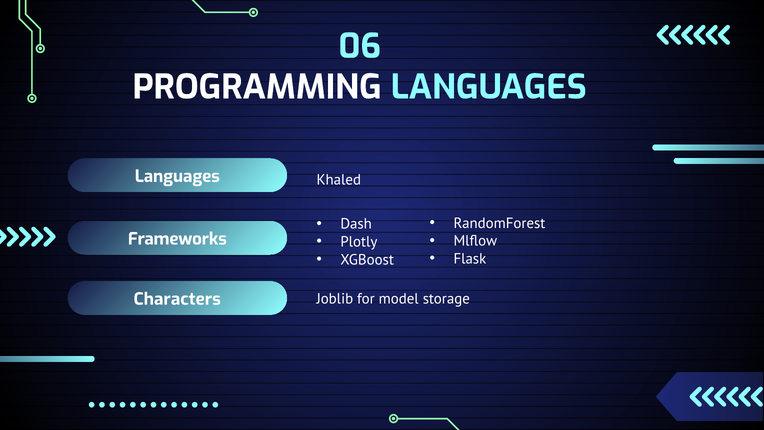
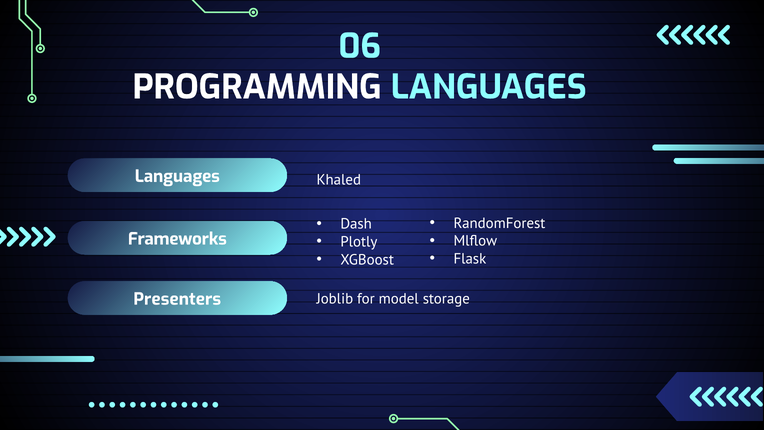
Characters: Characters -> Presenters (177, 299)
